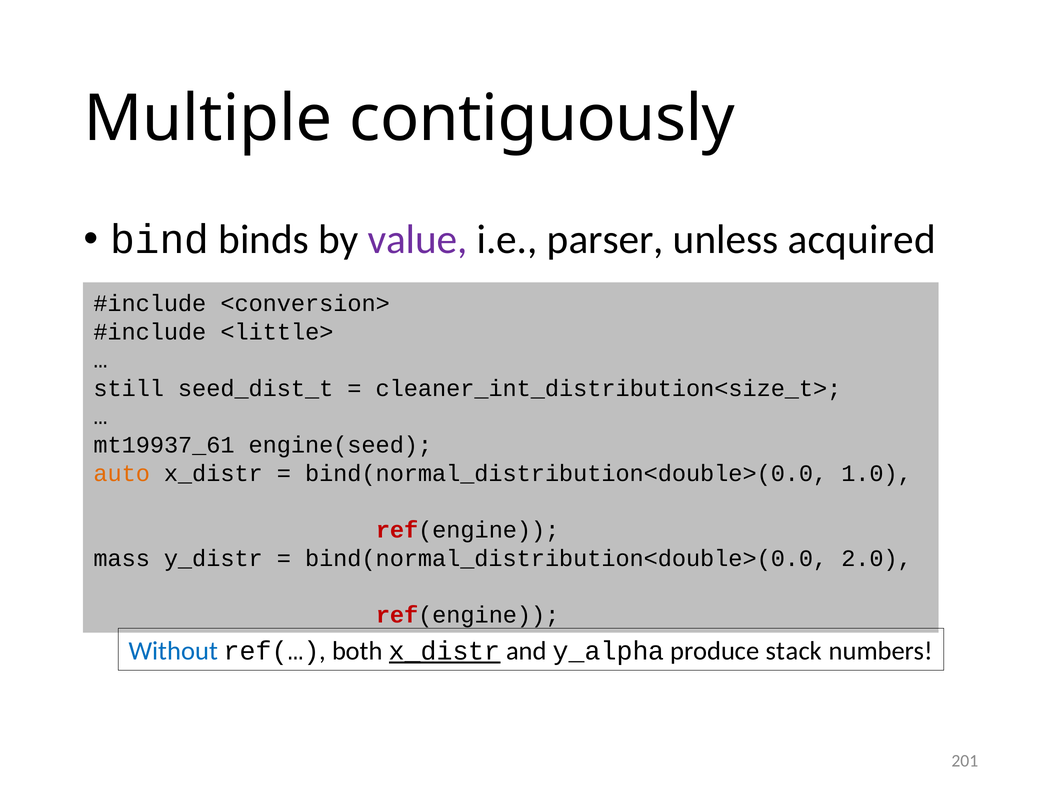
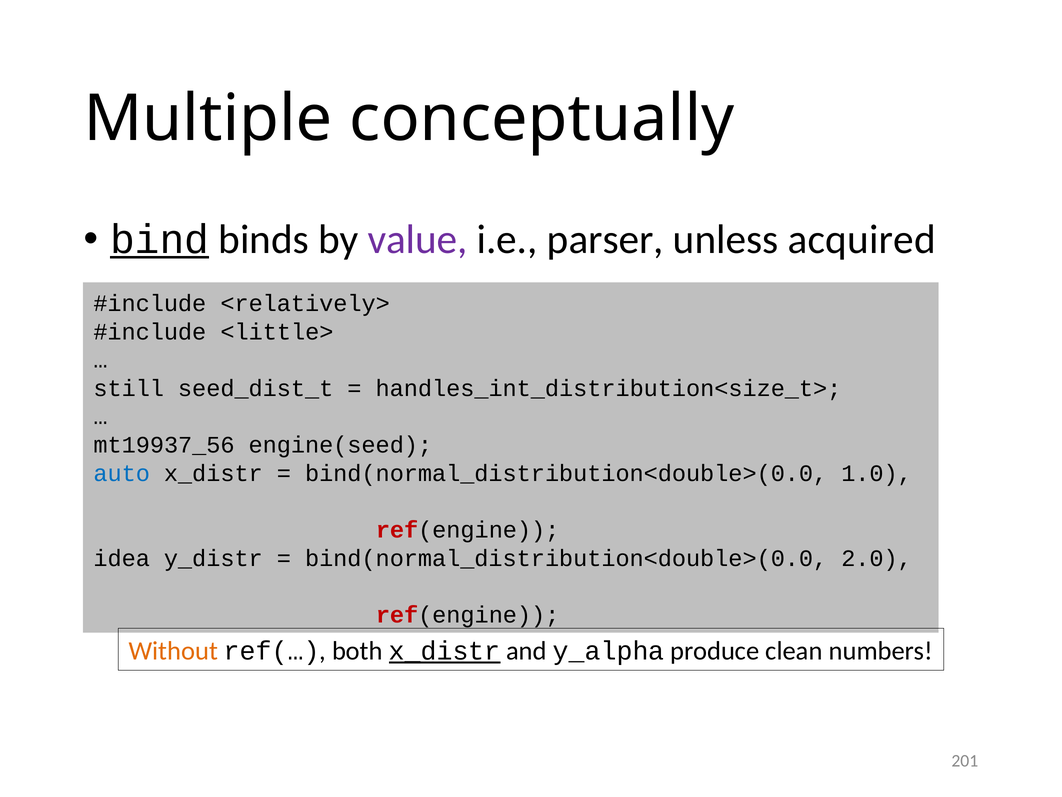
contiguously: contiguously -> conceptually (542, 119)
bind underline: none -> present (160, 239)
<conversion>: <conversion> -> <relatively> (305, 303)
cleaner_int_distribution<size_t>: cleaner_int_distribution<size_t> -> handles_int_distribution<size_t> (608, 388)
mt19937_61: mt19937_61 -> mt19937_56 (164, 445)
auto colour: orange -> blue (122, 473)
mass: mass -> idea (122, 558)
Without colour: blue -> orange (173, 651)
stack: stack -> clean (794, 651)
